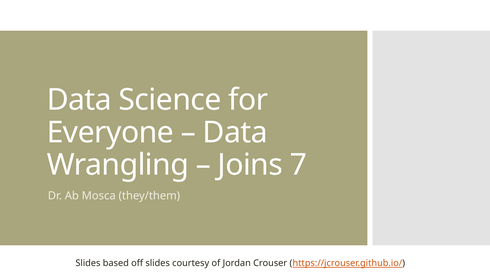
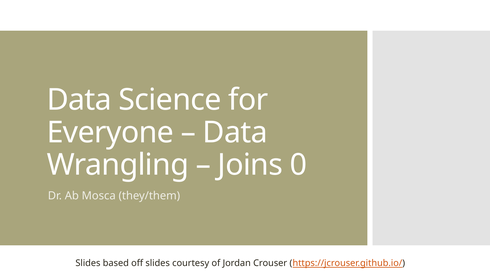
7: 7 -> 0 (298, 165)
